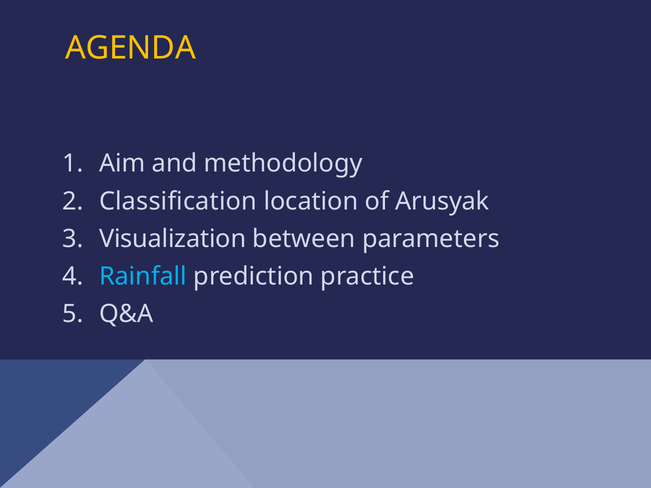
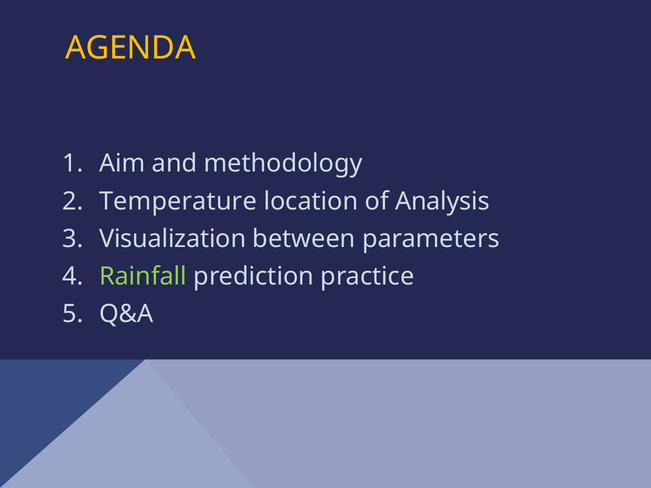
Classification: Classification -> Temperature (178, 201)
Arusyak: Arusyak -> Analysis (442, 201)
Rainfall colour: light blue -> light green (143, 277)
